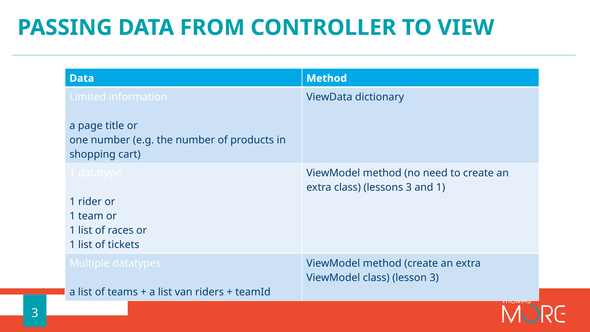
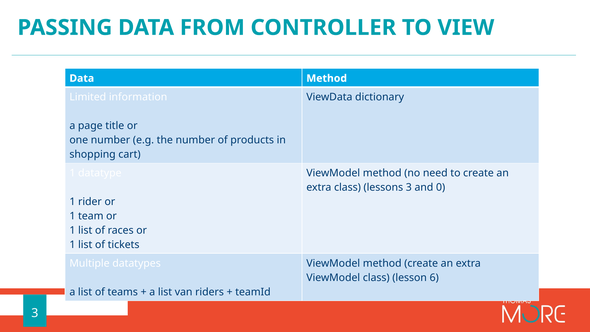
and 1: 1 -> 0 (441, 187)
lesson 3: 3 -> 6 (434, 278)
